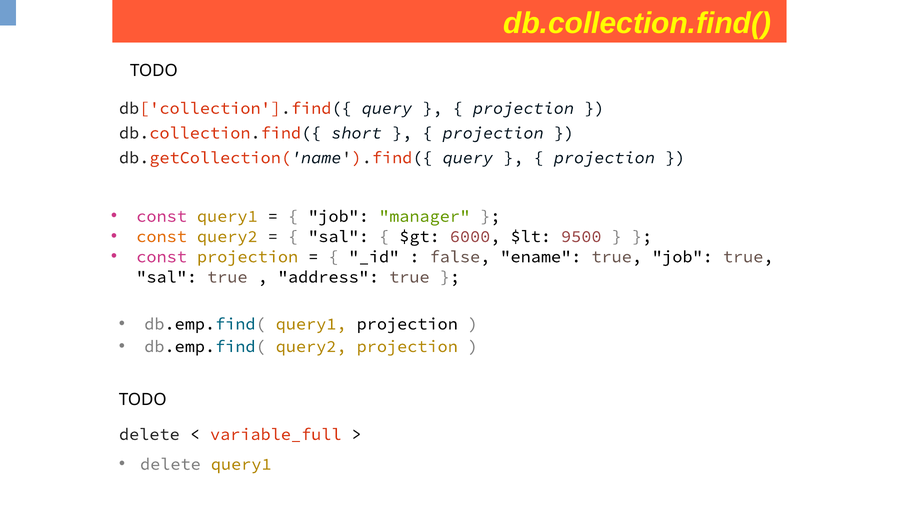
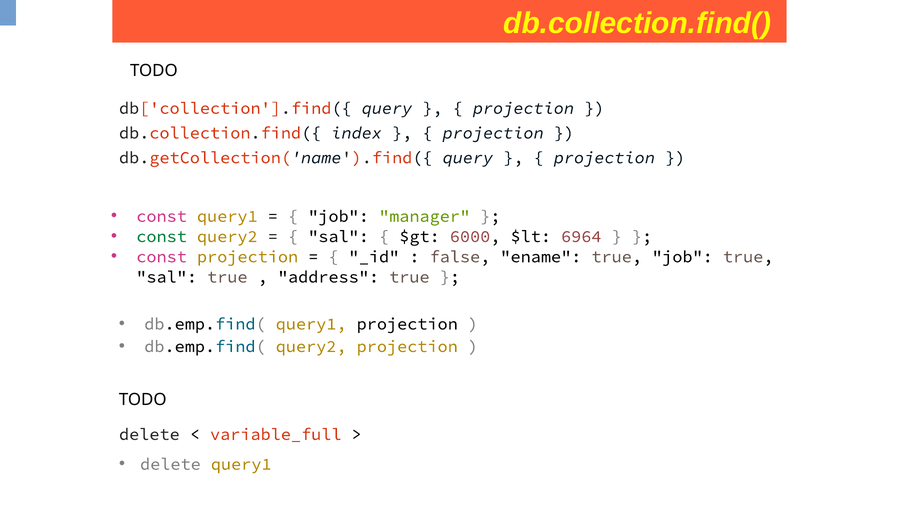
short: short -> index (357, 133)
const colour: orange -> green (162, 236)
9500: 9500 -> 6964 (581, 236)
